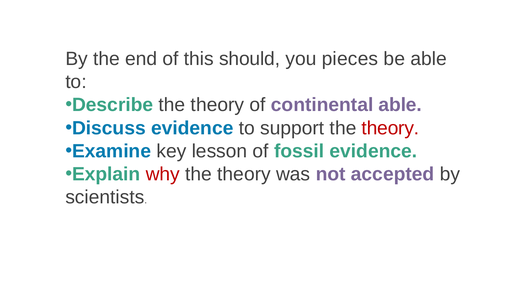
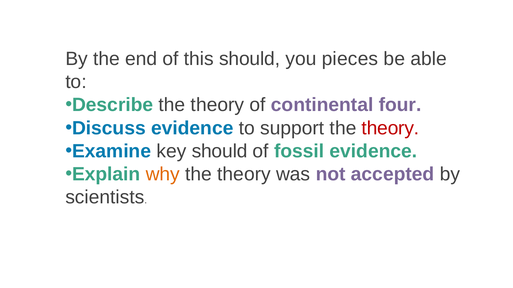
continental able: able -> four (400, 105)
key lesson: lesson -> should (220, 151)
why colour: red -> orange (163, 174)
